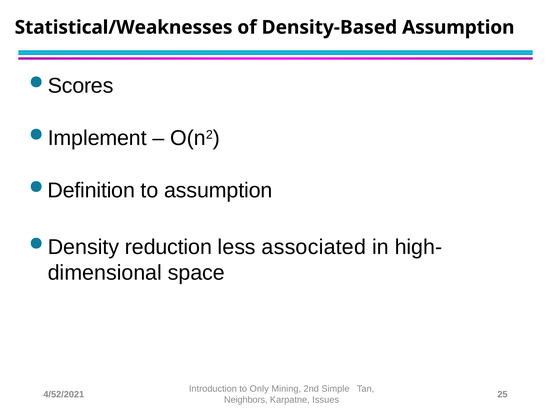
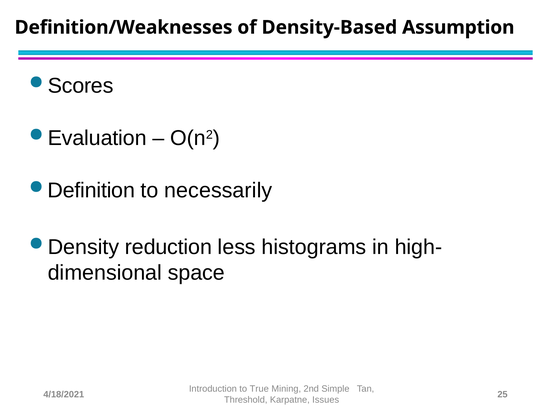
Statistical/Weaknesses: Statistical/Weaknesses -> Definition/Weaknesses (124, 27)
Implement: Implement -> Evaluation (97, 138)
to assumption: assumption -> necessarily (218, 191)
associated: associated -> histograms (314, 247)
Only: Only -> True (259, 389)
4/52/2021: 4/52/2021 -> 4/18/2021 (64, 395)
Neighbors: Neighbors -> Threshold (246, 400)
